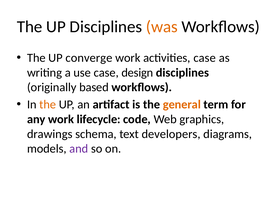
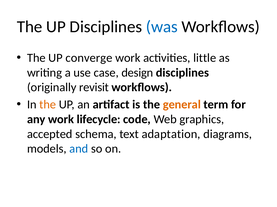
was colour: orange -> blue (162, 27)
activities case: case -> little (205, 58)
based: based -> revisit (94, 88)
drawings: drawings -> accepted (50, 134)
developers: developers -> adaptation (171, 134)
and colour: purple -> blue (79, 149)
